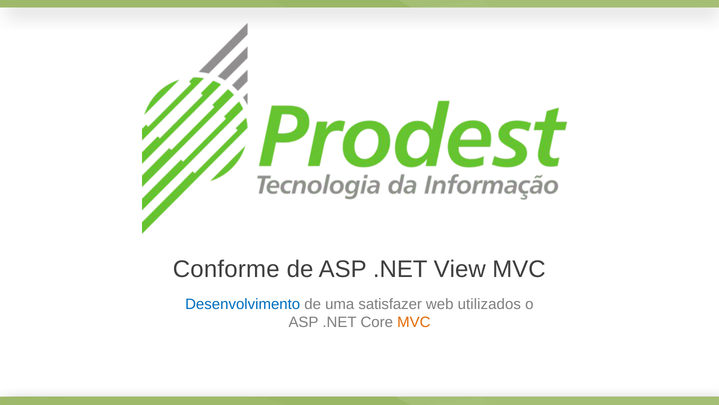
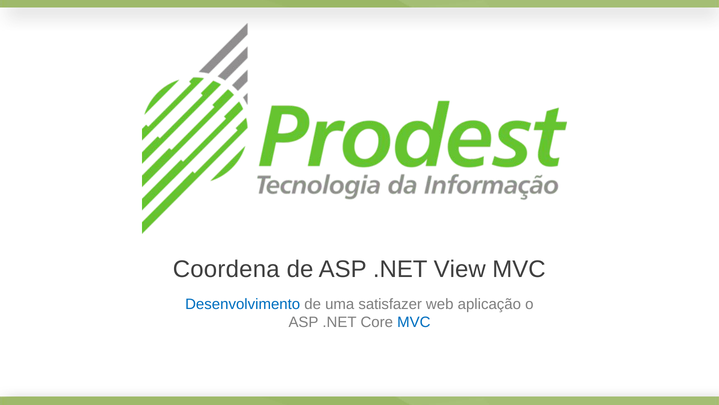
Conforme: Conforme -> Coordena (226, 269)
utilizados: utilizados -> aplicação (489, 304)
MVC colour: orange -> blue (414, 322)
